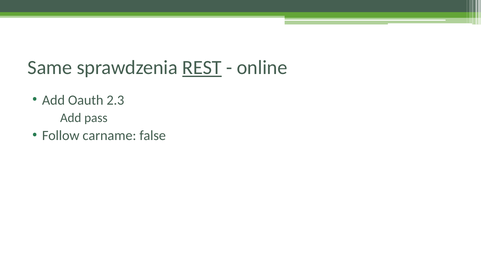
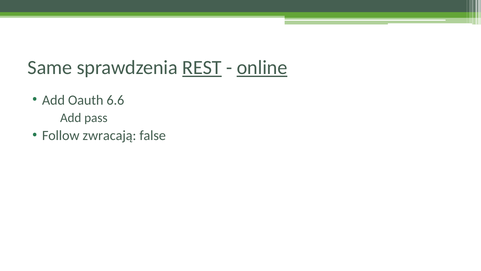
online underline: none -> present (262, 68)
2.3: 2.3 -> 6.6 (115, 100)
carname: carname -> zwracają (109, 135)
